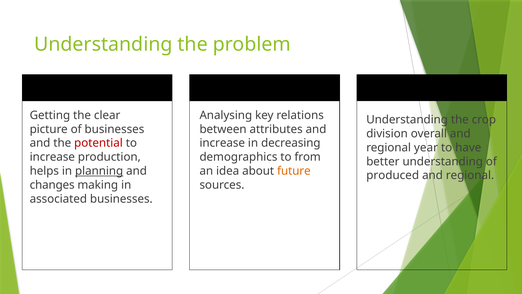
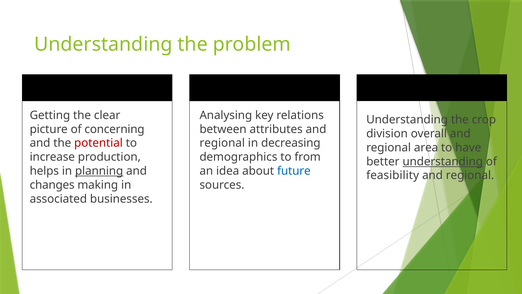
of businesses: businesses -> concerning (115, 129)
increase: increase -> regional (222, 143)
year: year -> area (426, 147)
understanding underline: none -> present (443, 161)
future colour: orange -> blue (294, 171)
produced: produced -> feasibility (393, 175)
